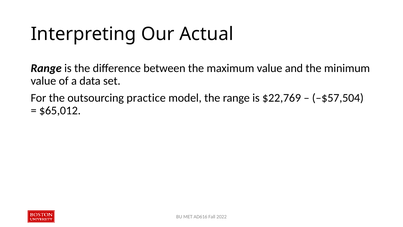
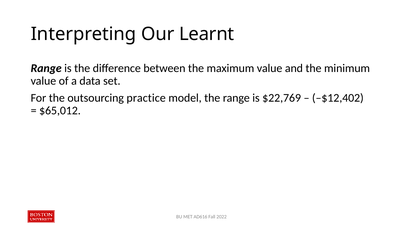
Actual: Actual -> Learnt (207, 34)
–$57,504: –$57,504 -> –$12,402 (338, 98)
